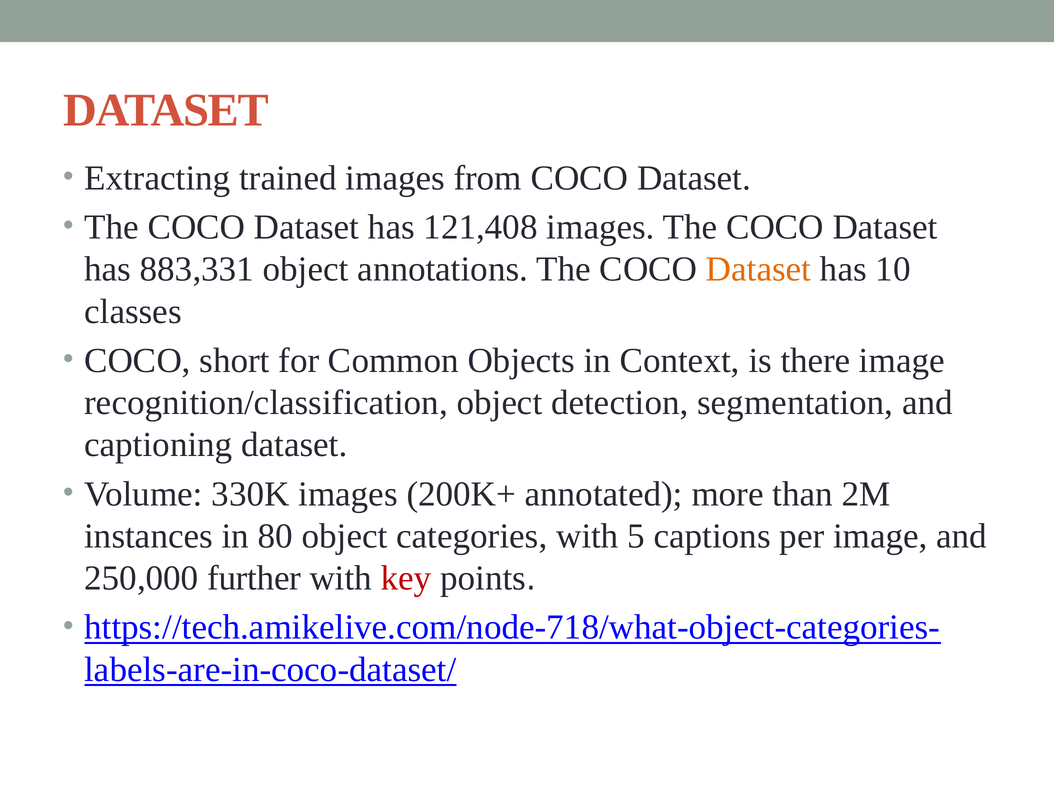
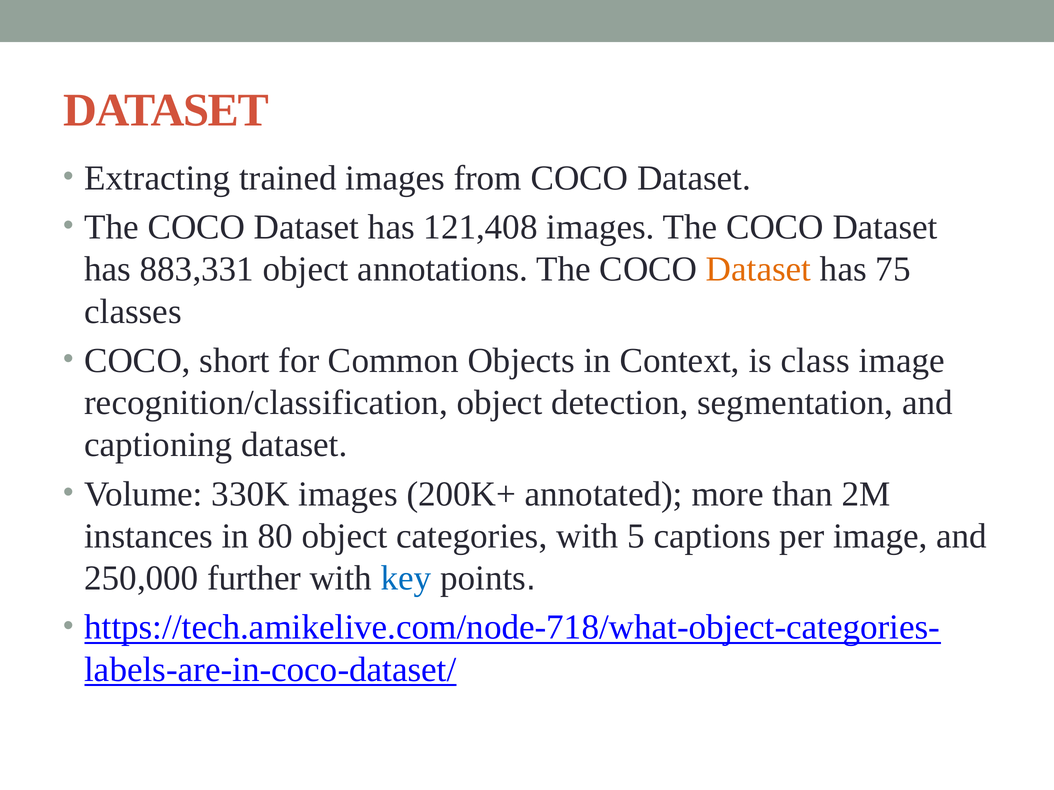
10: 10 -> 75 (893, 269)
there: there -> class (815, 361)
key colour: red -> blue (406, 579)
